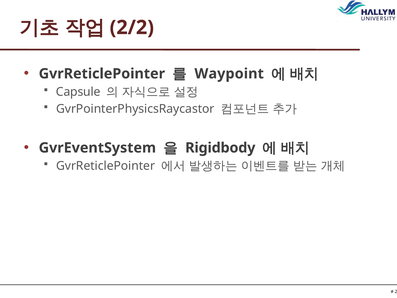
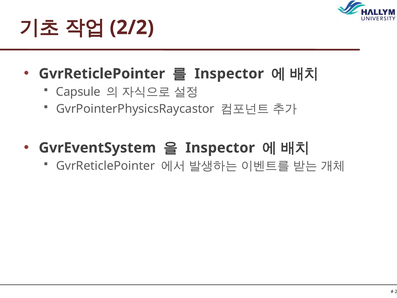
Waypoint: Waypoint -> Inspector (229, 74)
Rigidbody: Rigidbody -> Inspector (220, 148)
